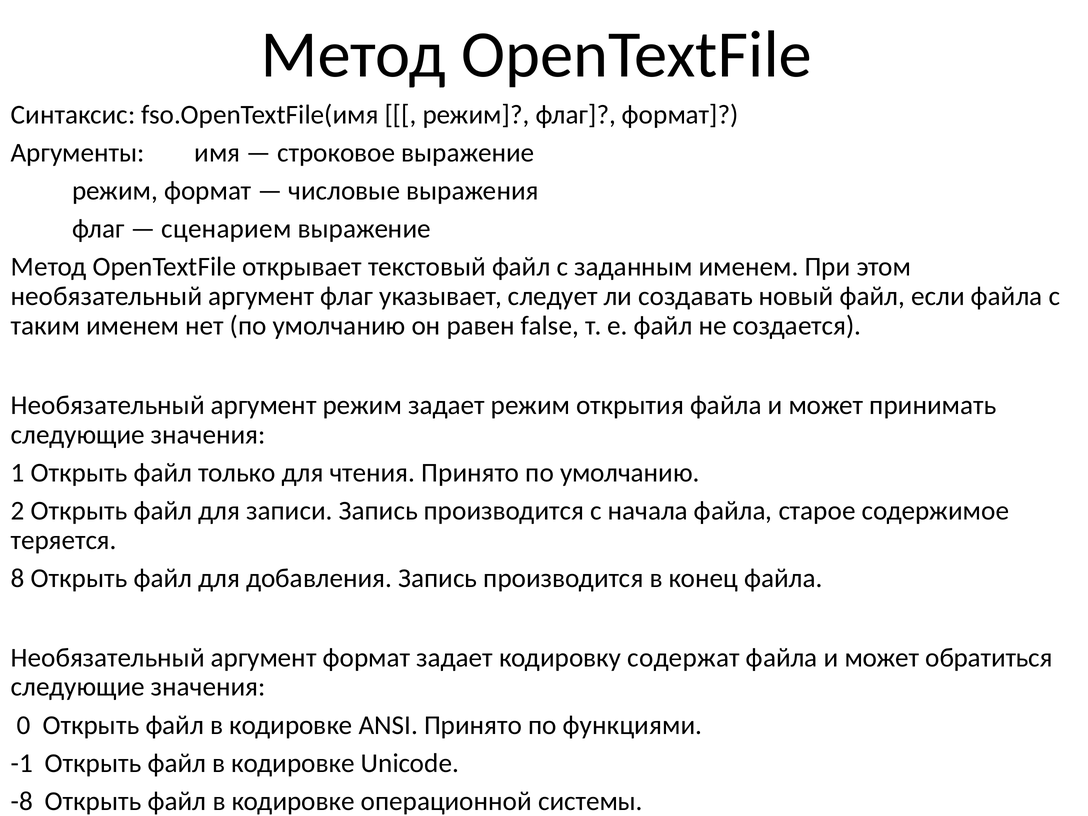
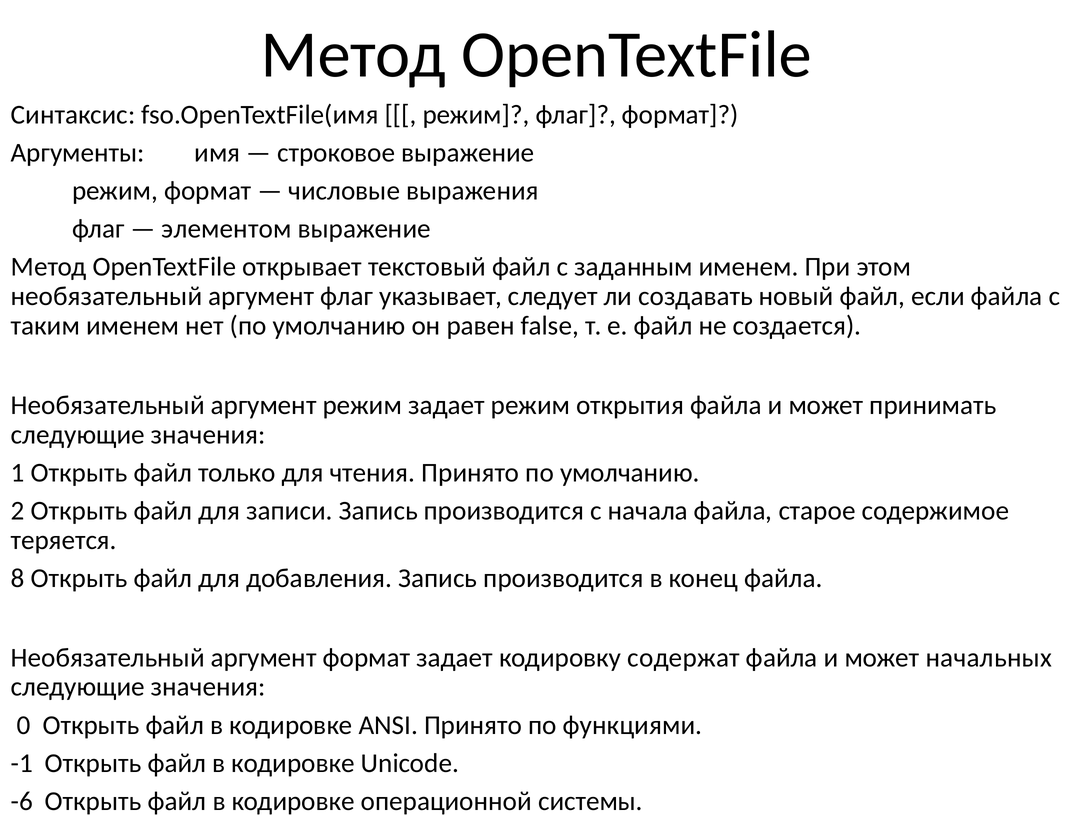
сценарием: сценарием -> элементом (227, 229)
обратиться: обратиться -> начальных (989, 658)
-8: -8 -> -6 (22, 801)
